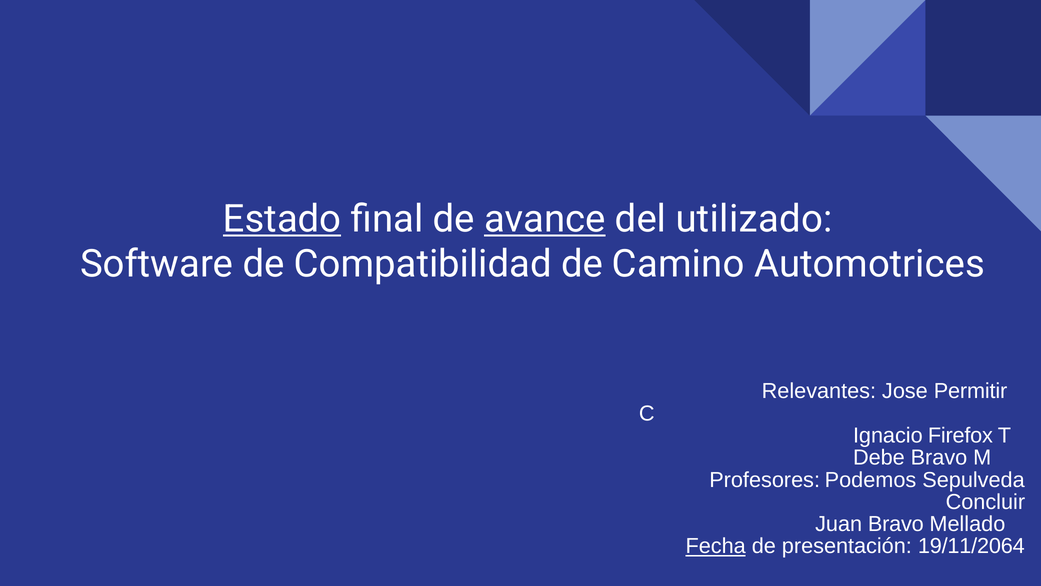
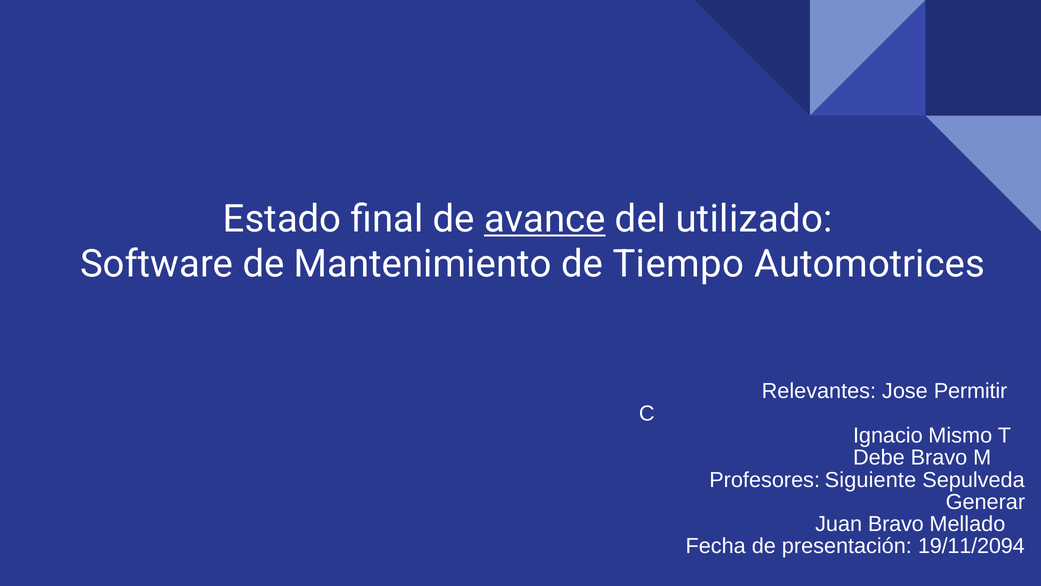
Estado underline: present -> none (282, 219)
Compatibilidad: Compatibilidad -> Mantenimiento (423, 264)
Camino: Camino -> Tiempo (678, 264)
Firefox: Firefox -> Mismo (960, 435)
Podemos: Podemos -> Siguiente (870, 480)
Concluir: Concluir -> Generar (985, 502)
Fecha underline: present -> none (716, 546)
19/11/2064: 19/11/2064 -> 19/11/2094 (971, 546)
